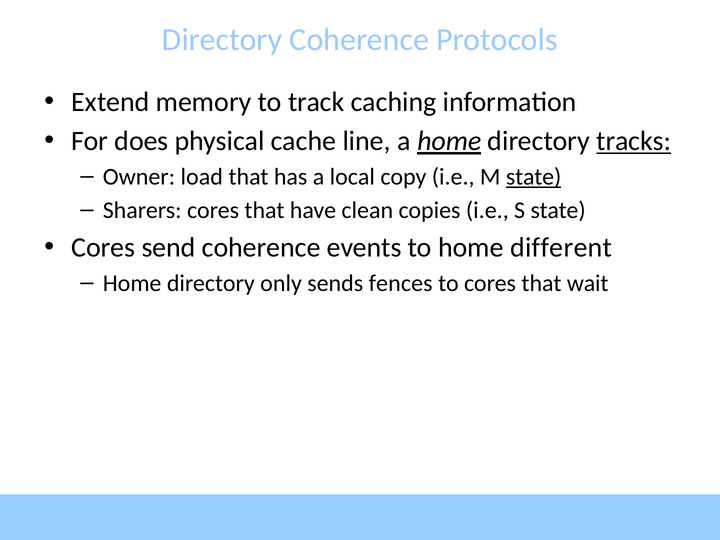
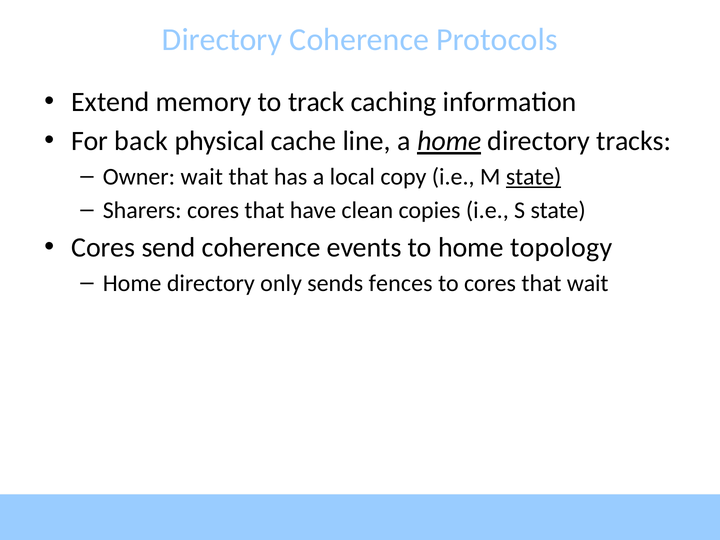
does: does -> back (141, 141)
tracks underline: present -> none (634, 141)
Owner load: load -> wait (202, 177)
different: different -> topology (561, 247)
